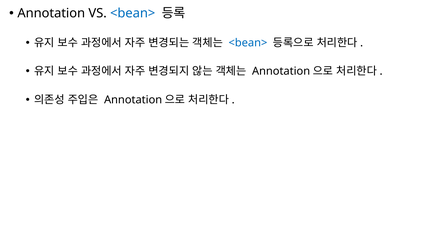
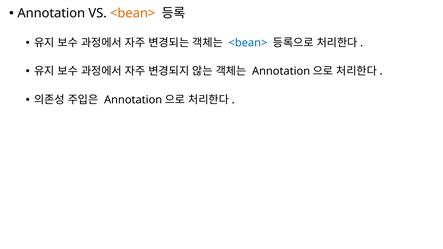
<bean> colour: blue -> orange (133, 13)
